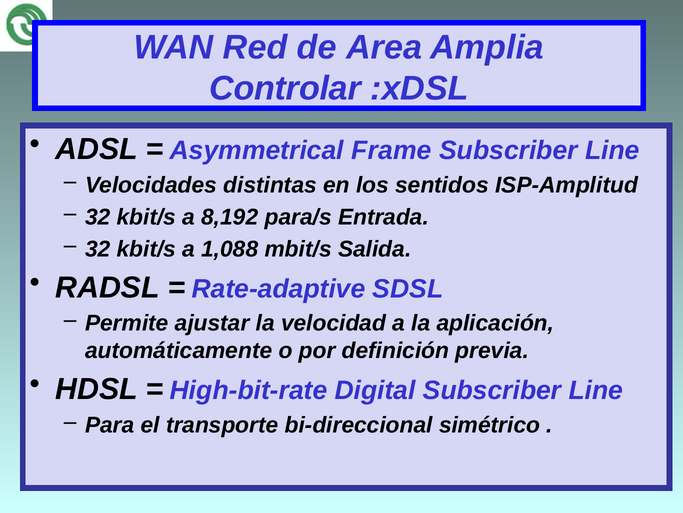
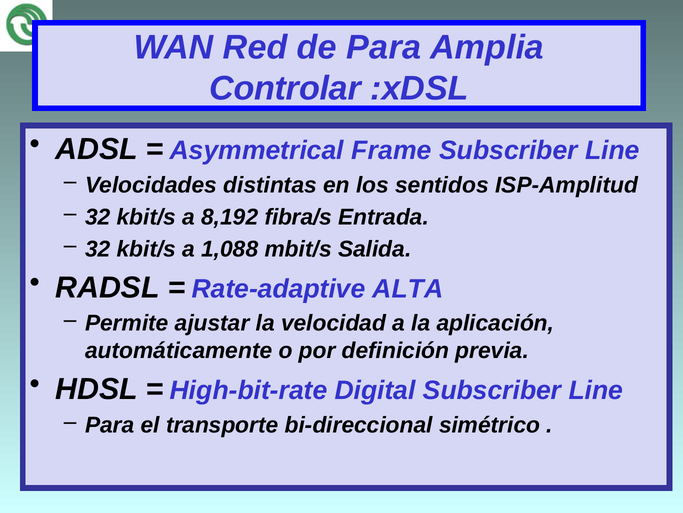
de Area: Area -> Para (384, 47)
para/s: para/s -> fibra/s (298, 217)
SDSL: SDSL -> ALTA (408, 288)
